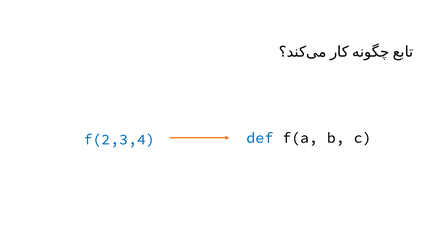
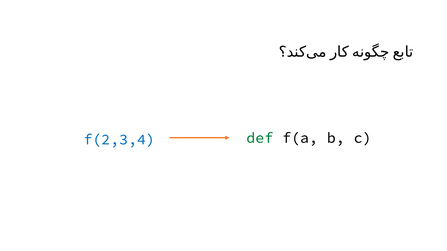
def colour: blue -> green (260, 138)
